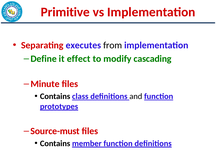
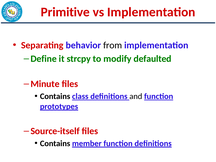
executes: executes -> behavior (83, 45)
effect: effect -> strcpy (79, 59)
cascading: cascading -> defaulted (153, 59)
Source-must: Source-must -> Source-itself (55, 131)
